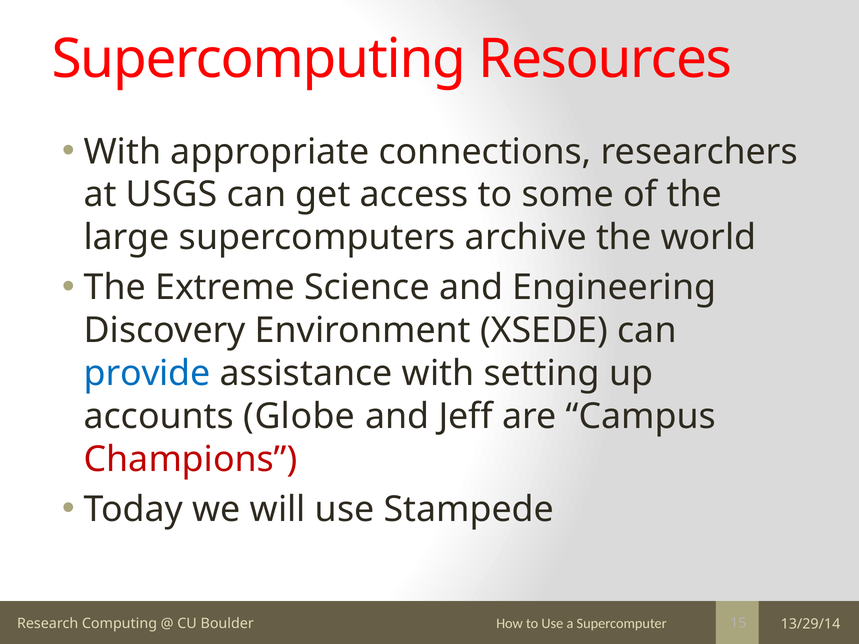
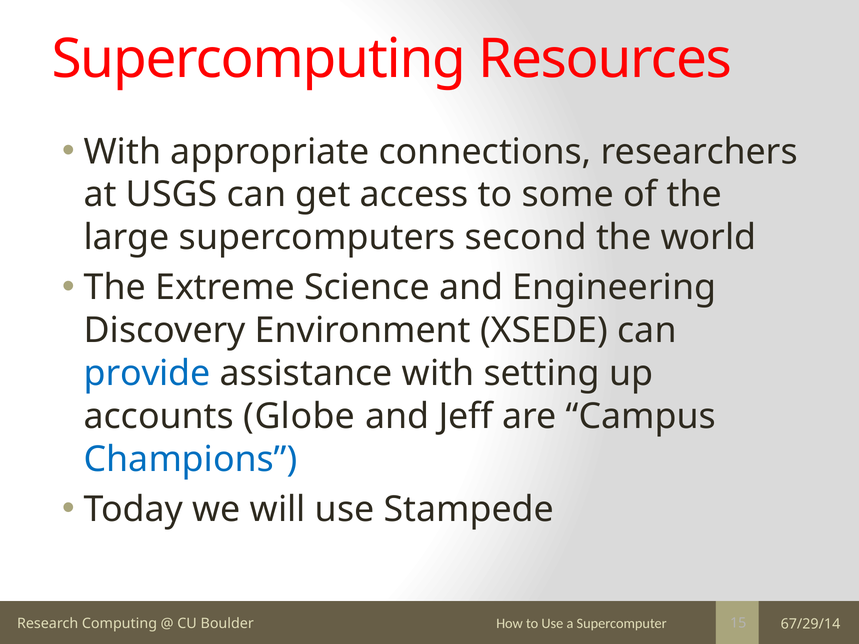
archive: archive -> second (526, 238)
Champions colour: red -> blue (191, 460)
13/29/14: 13/29/14 -> 67/29/14 (810, 624)
